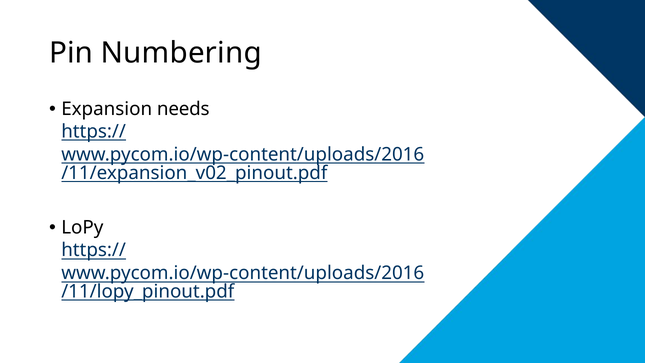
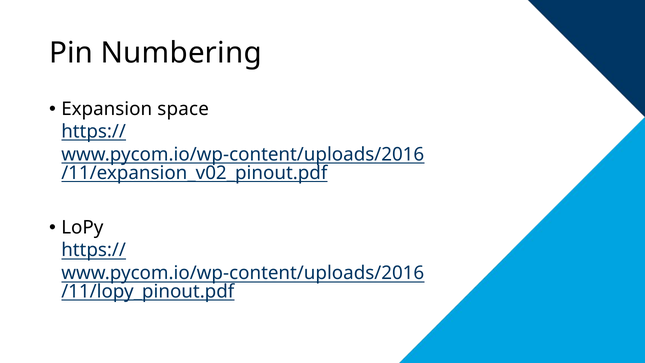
needs: needs -> space (183, 109)
